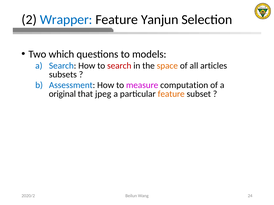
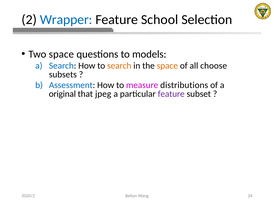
Yanjun: Yanjun -> School (160, 20)
Two which: which -> space (61, 54)
search colour: red -> orange (119, 66)
articles: articles -> choose (214, 66)
computation: computation -> distributions (184, 85)
feature colour: orange -> purple (171, 94)
